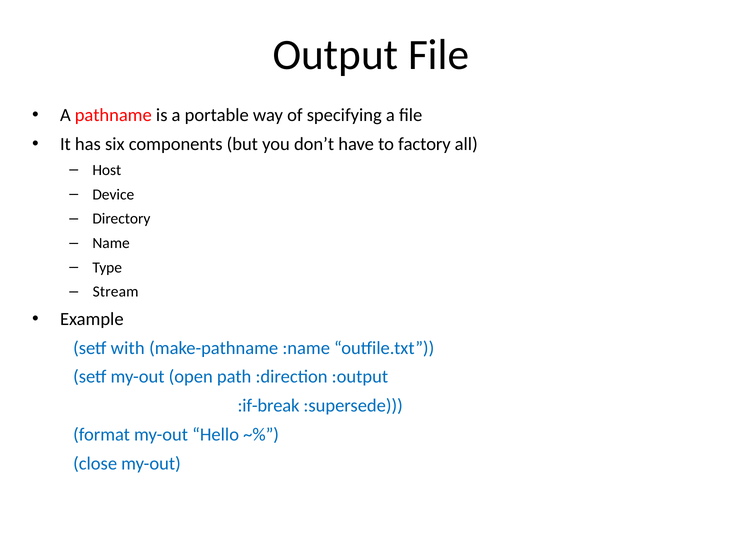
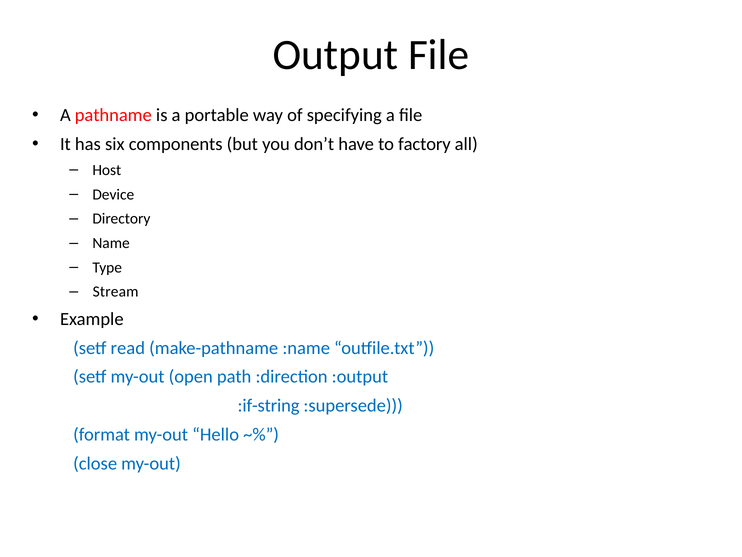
with: with -> read (128, 348)
:if-break: :if-break -> :if-string (269, 405)
